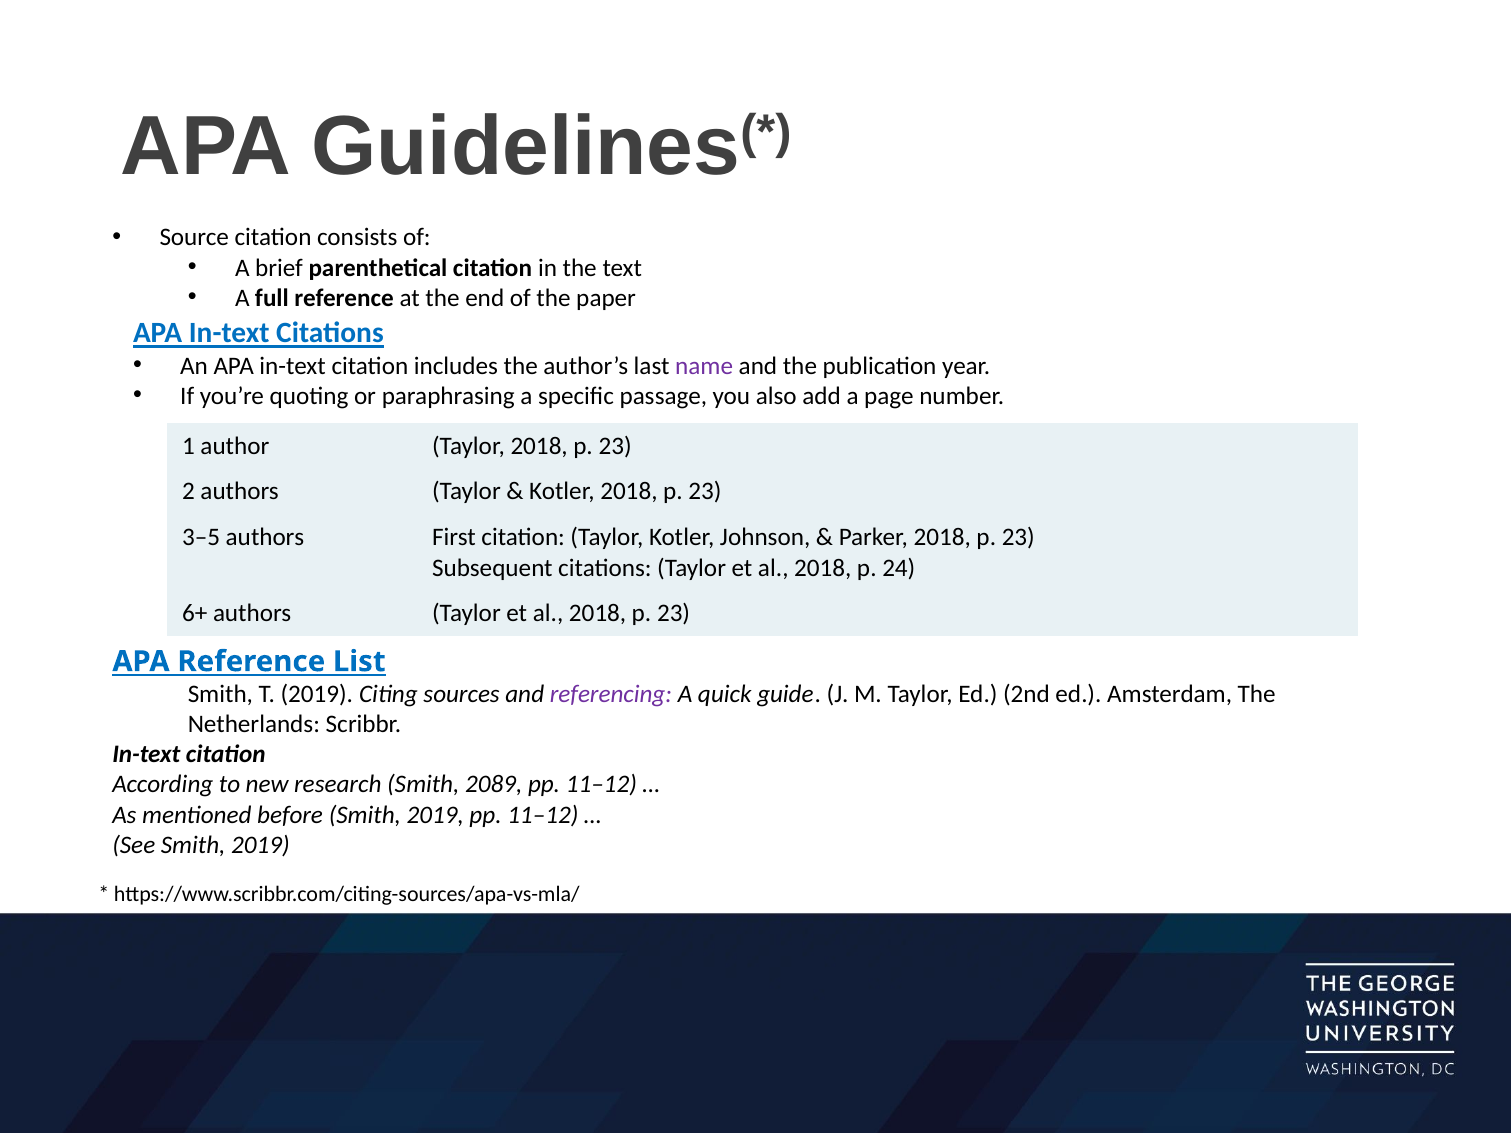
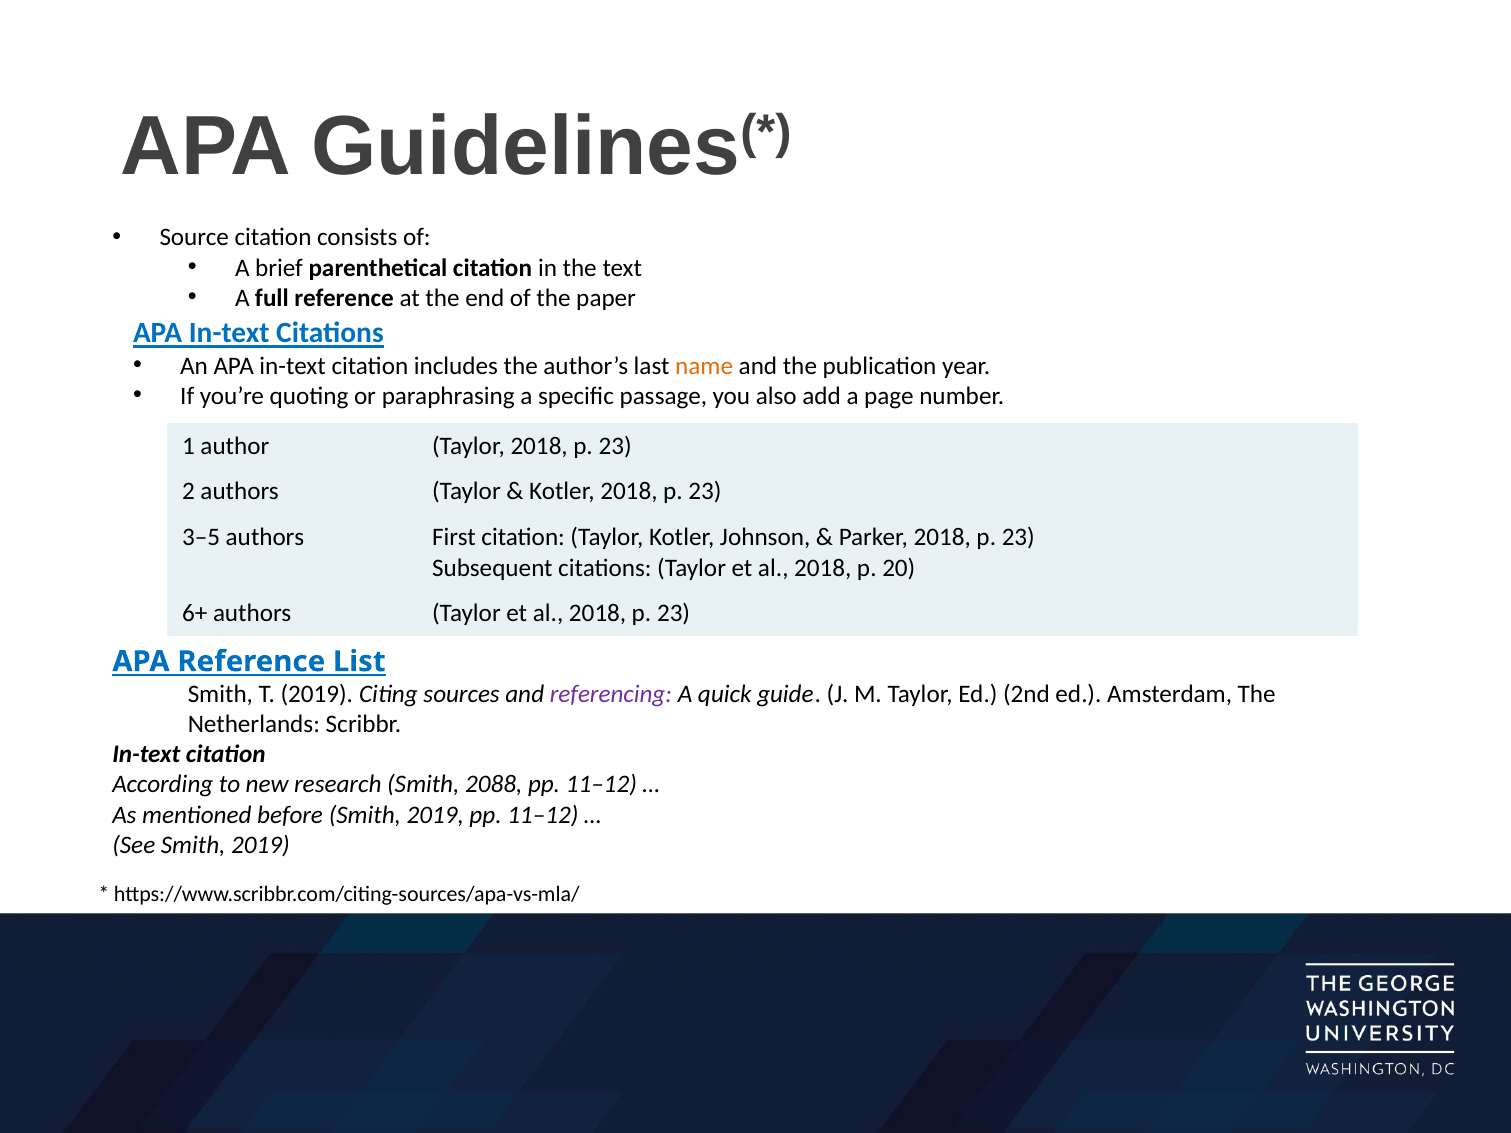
name colour: purple -> orange (704, 366)
24: 24 -> 20 (899, 568)
2089: 2089 -> 2088 (494, 785)
